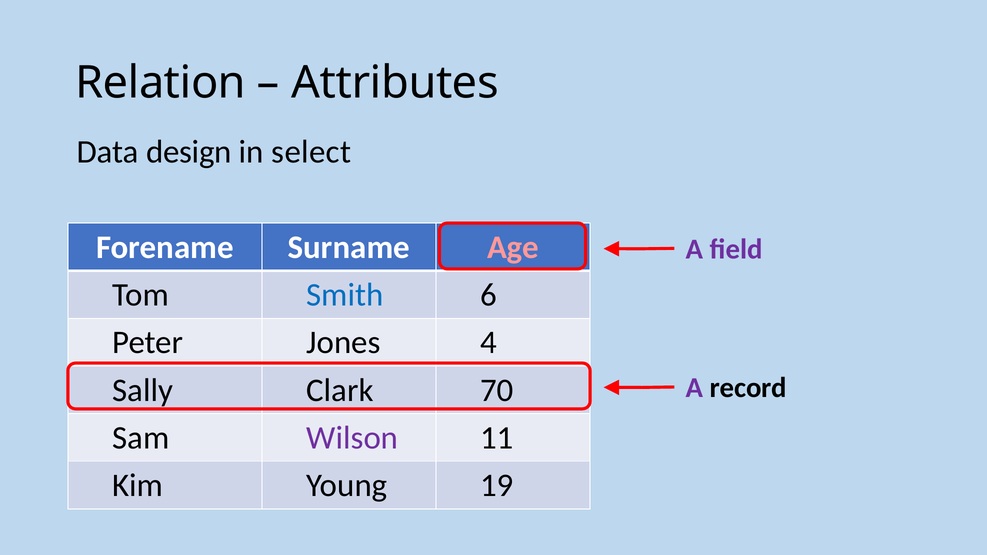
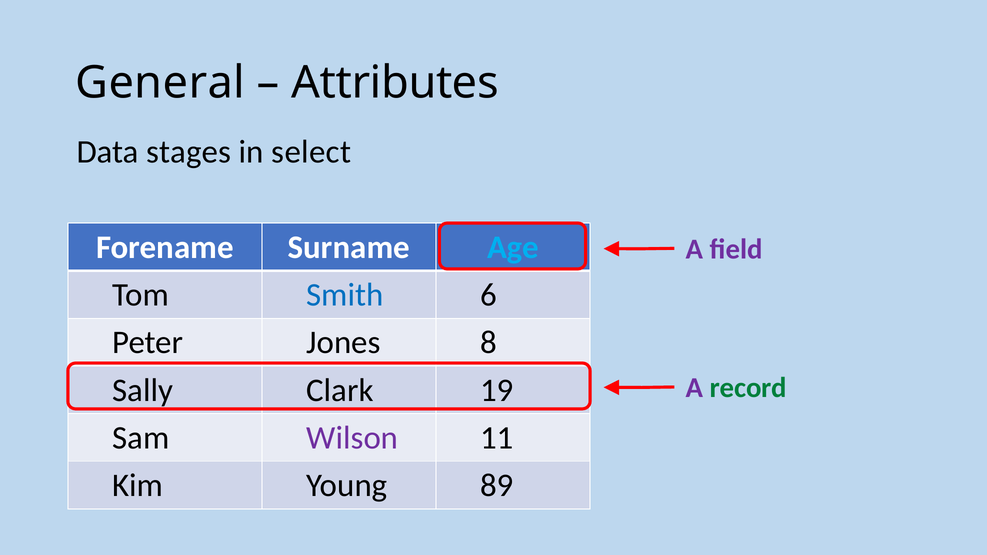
Relation: Relation -> General (160, 83)
design: design -> stages (189, 152)
Age colour: pink -> light blue (513, 247)
4: 4 -> 8 (489, 343)
record colour: black -> green (748, 388)
70: 70 -> 19 (497, 390)
19: 19 -> 89 (497, 486)
